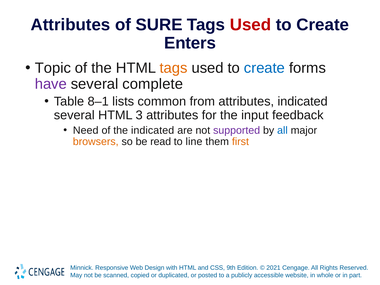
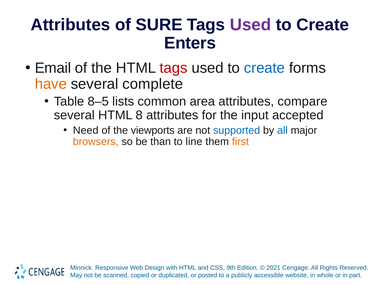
Used colour: red -> purple (250, 25)
Topic: Topic -> Email (53, 68)
tags colour: orange -> red (174, 68)
have colour: purple -> orange (51, 84)
8–1: 8–1 -> 8–5 (98, 102)
from: from -> area (202, 102)
attributes indicated: indicated -> compare (302, 102)
3: 3 -> 8 (139, 115)
feedback: feedback -> accepted (298, 115)
the indicated: indicated -> viewports (153, 130)
supported colour: purple -> blue (237, 130)
read: read -> than (161, 142)
